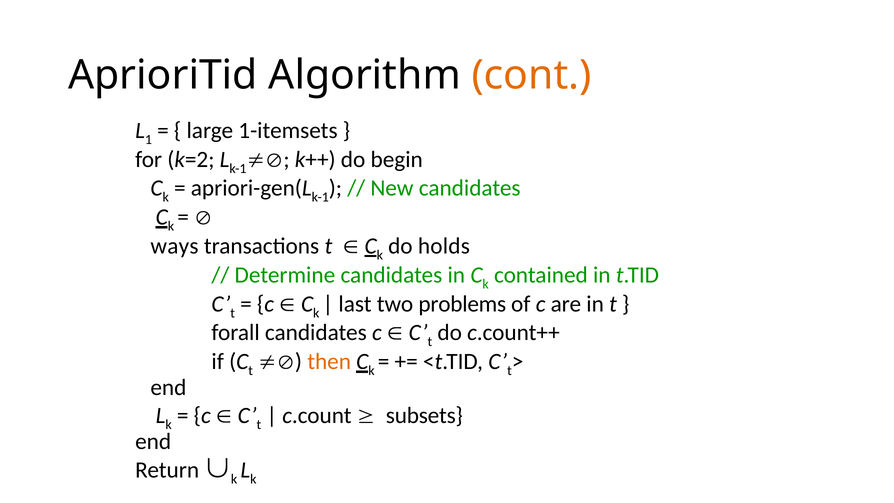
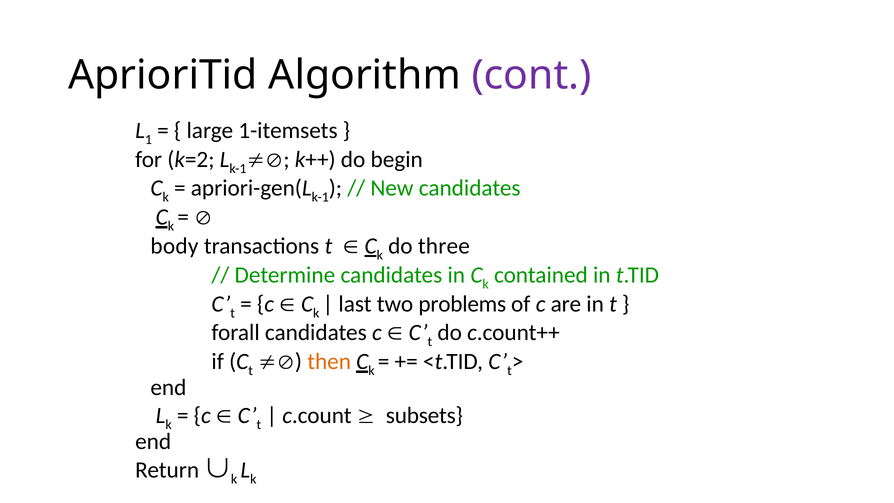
cont colour: orange -> purple (532, 75)
ways: ways -> body (174, 246)
holds: holds -> three (444, 246)
